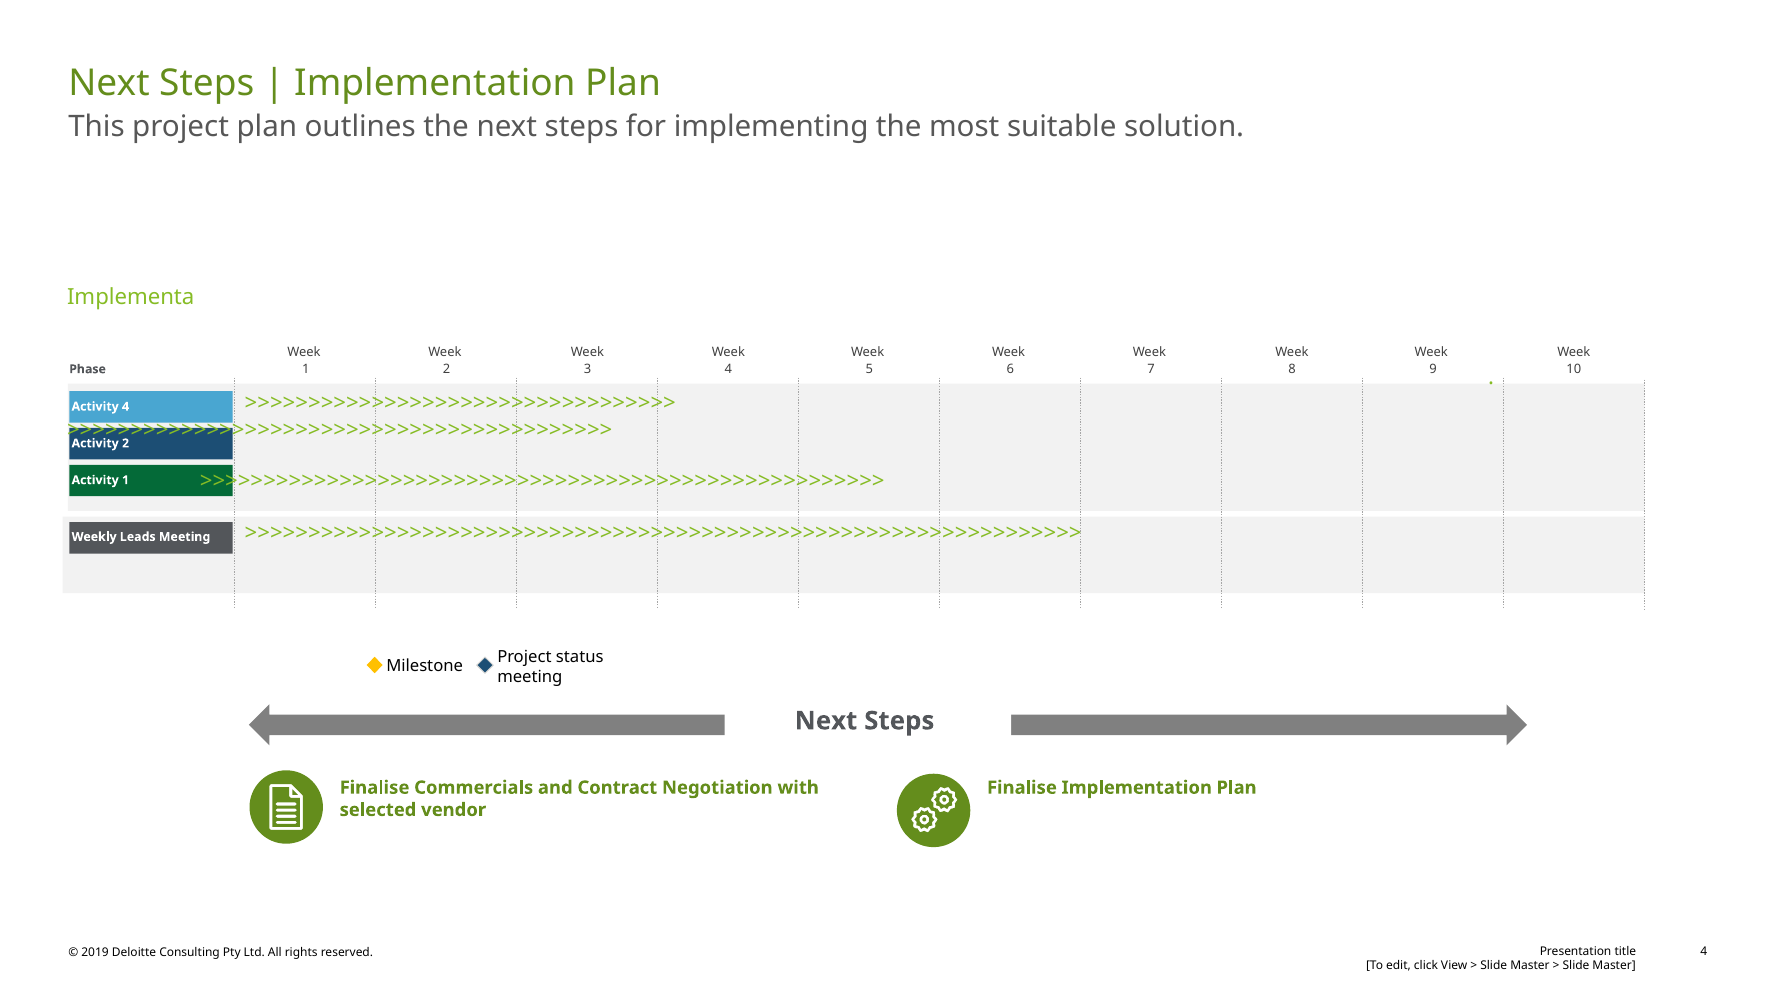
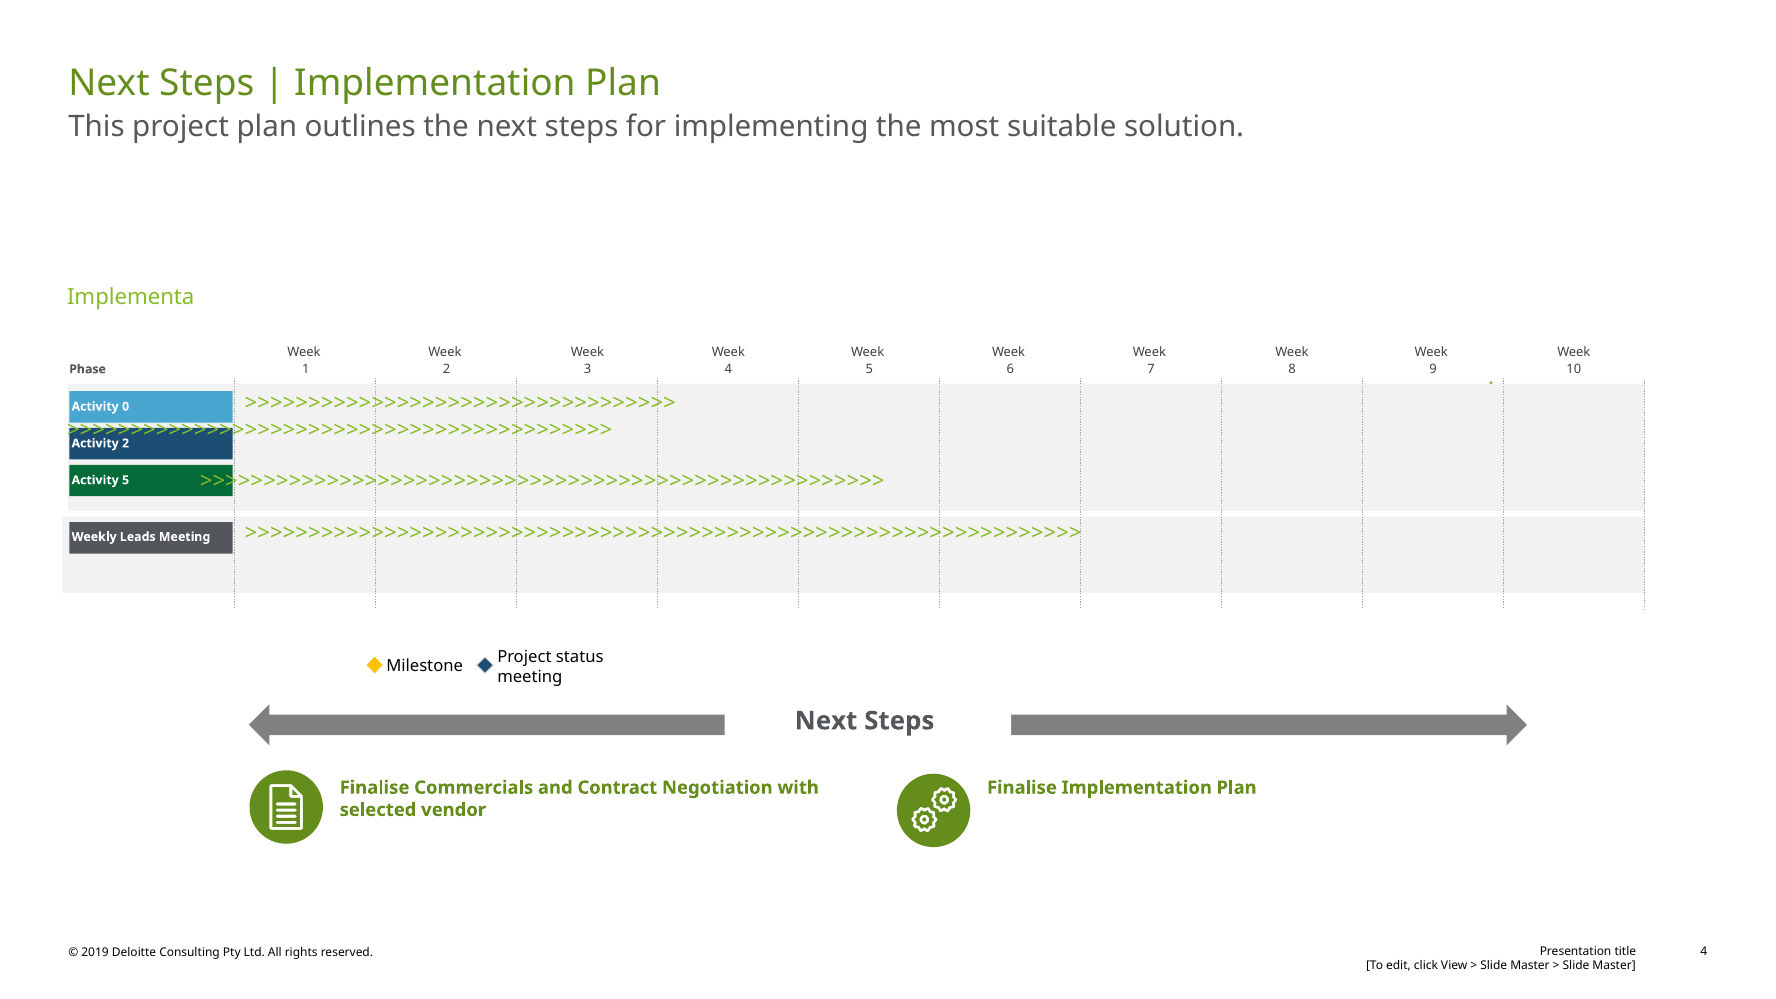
Activity 4: 4 -> 0 (126, 407)
Activity 1: 1 -> 5 (126, 480)
